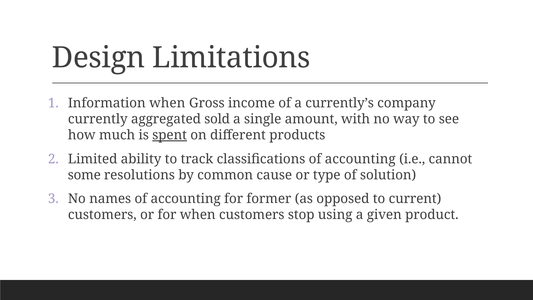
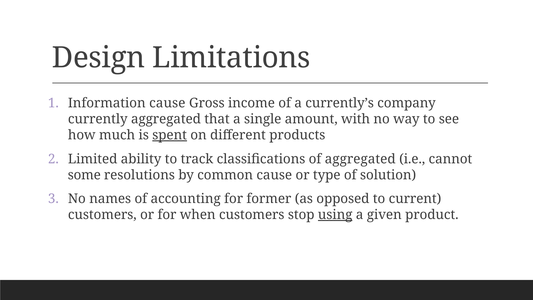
Information when: when -> cause (167, 103)
sold: sold -> that (217, 119)
classifications of accounting: accounting -> aggregated (360, 159)
using underline: none -> present (335, 215)
